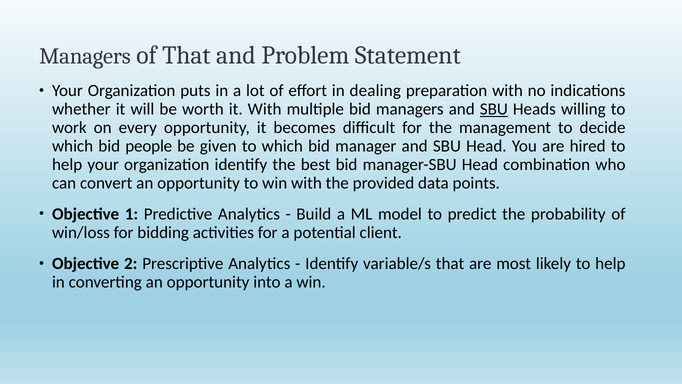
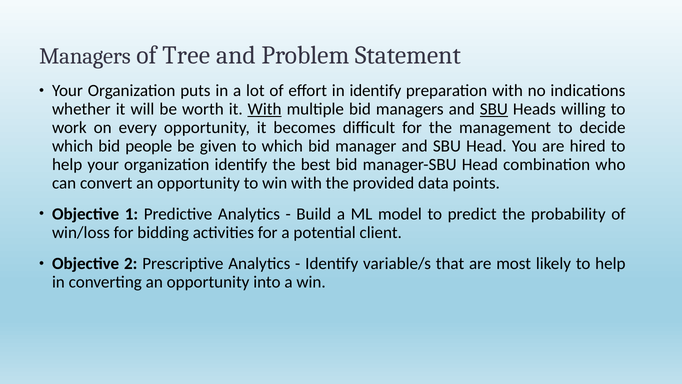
of That: That -> Tree (186, 55)
in dealing: dealing -> identify (375, 91)
With underline: none -> present (265, 109)
